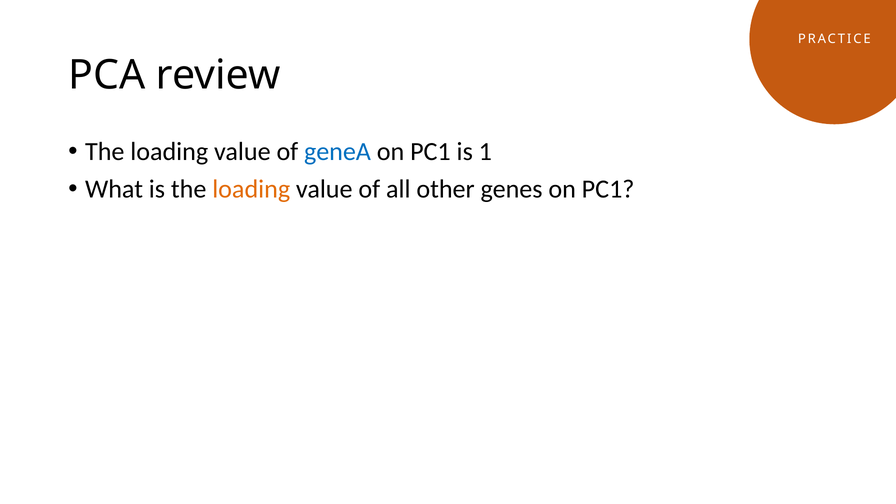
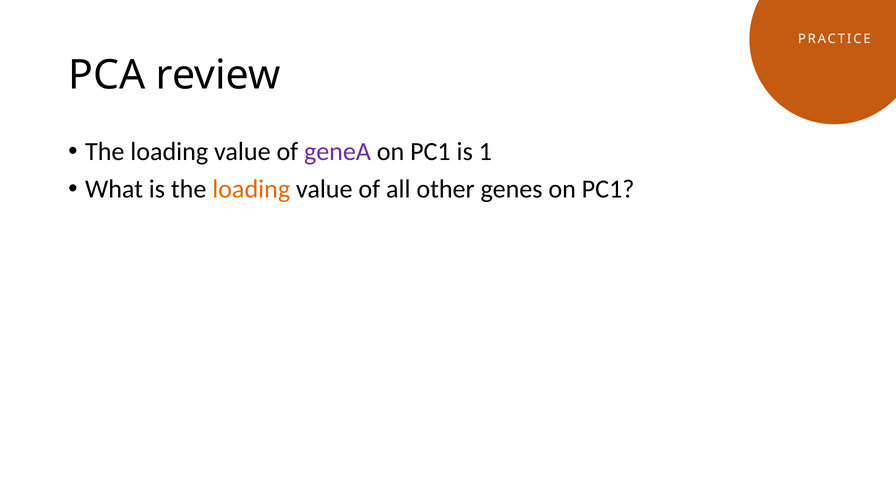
geneA colour: blue -> purple (338, 151)
